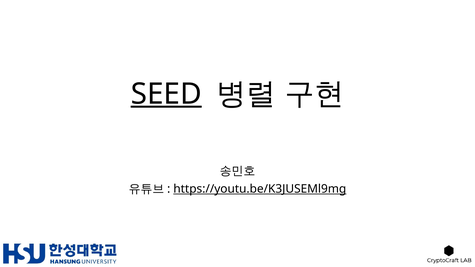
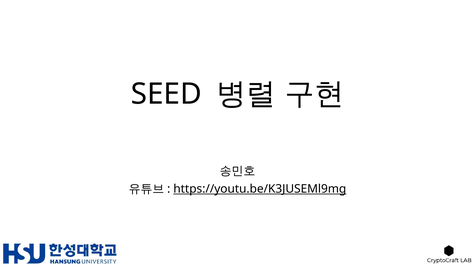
SEED underline: present -> none (166, 94)
